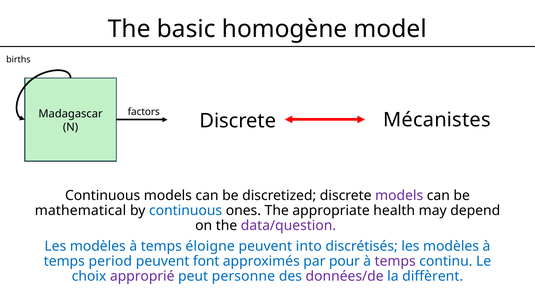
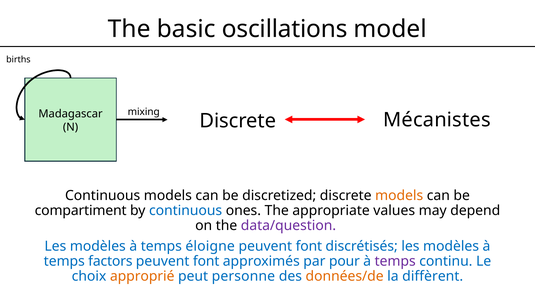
homogène: homogène -> oscillations (285, 29)
factors: factors -> mixing (144, 112)
models colour: purple -> orange (399, 195)
mathematical: mathematical -> compartiment (81, 210)
health: health -> values (394, 210)
into: into -> font (309, 246)
period: period -> factors (110, 261)
approprié colour: purple -> orange (142, 276)
données/de colour: purple -> orange (345, 276)
